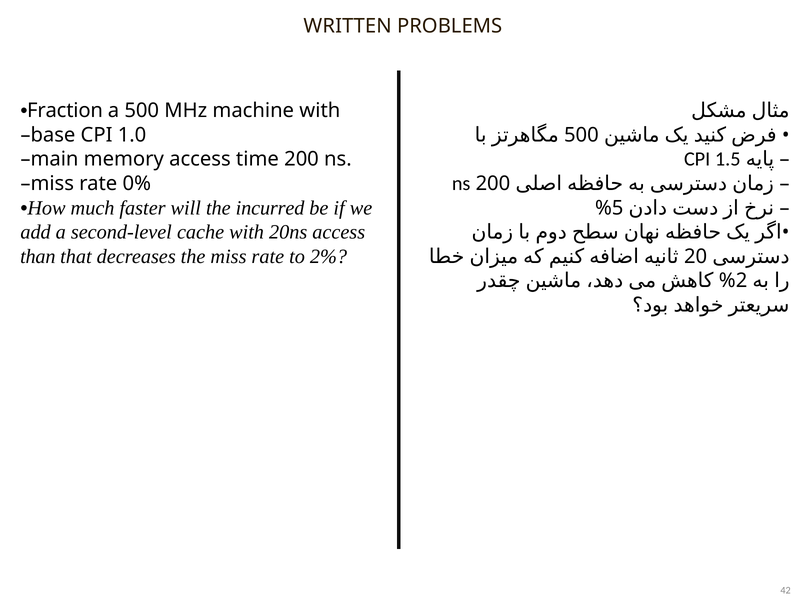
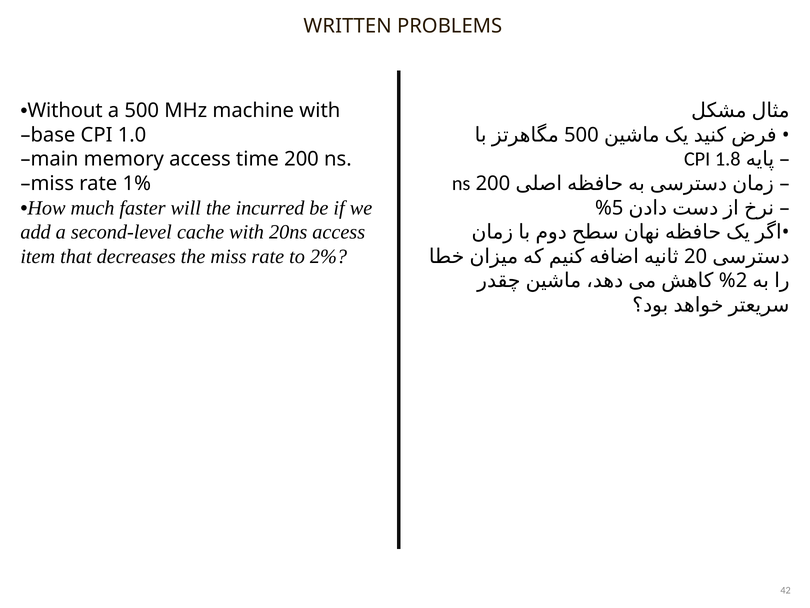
Fraction: Fraction -> Without (65, 110)
1.5: 1.5 -> 1.8 (728, 159)
0%: 0% -> 1% (137, 183)
than: than -> item (38, 256)
